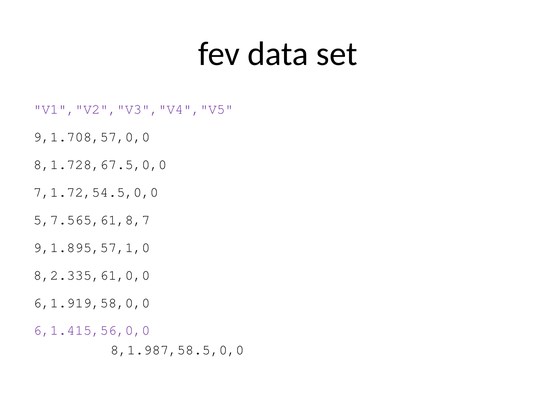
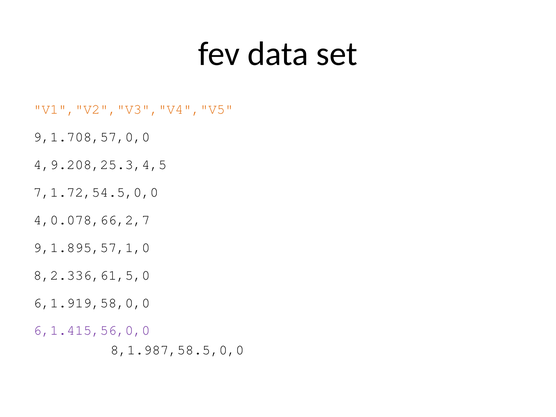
V1","V2","V3","V4","V5 colour: purple -> orange (133, 109)
8,1.728,67.5,0,0: 8,1.728,67.5,0,0 -> 4,9.208,25.3,4,5 (100, 165)
5,7.565,61,8,7: 5,7.565,61,8,7 -> 4,0.078,66,2,7 (92, 220)
8,2.335,61,0,0: 8,2.335,61,0,0 -> 8,2.336,61,5,0 (92, 275)
